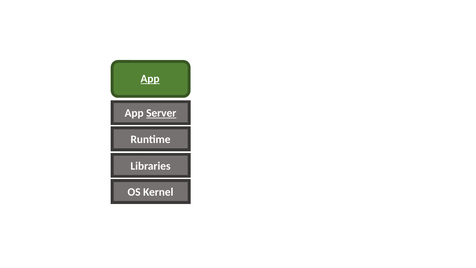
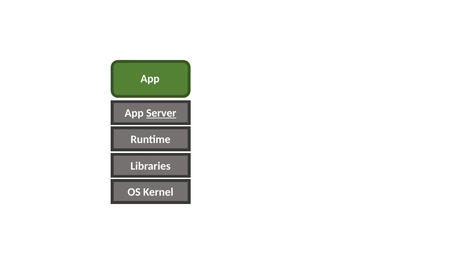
App underline: present -> none (150, 79)
